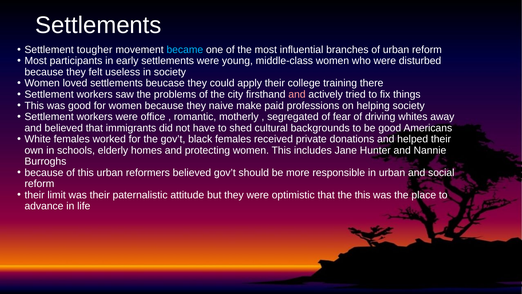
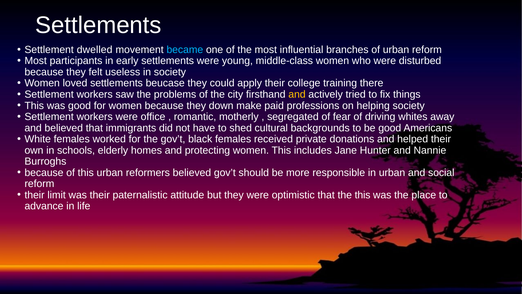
tougher: tougher -> dwelled (95, 50)
and colour: pink -> yellow (297, 94)
naive: naive -> down (221, 105)
